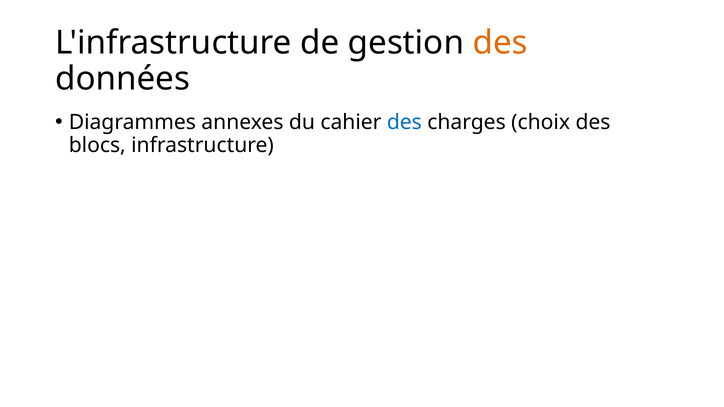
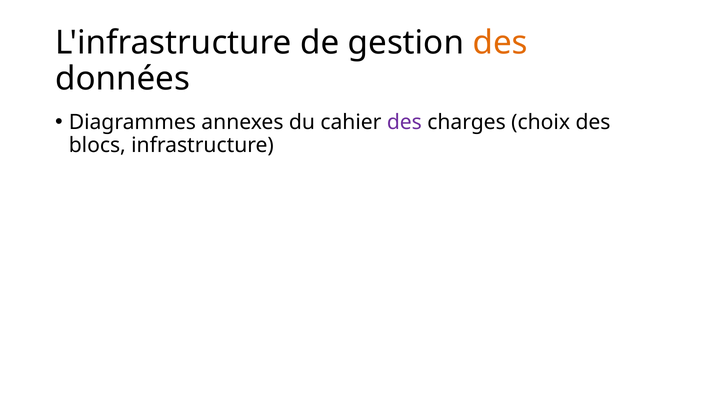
des colour: blue -> purple (404, 122)
